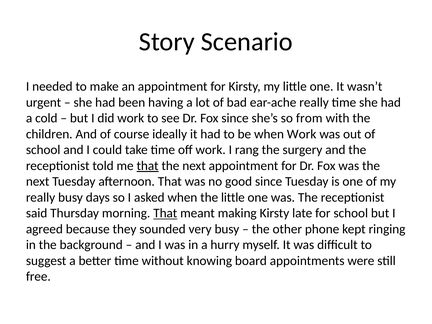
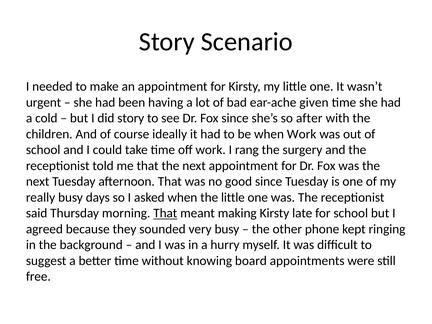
ear-ache really: really -> given (314, 102)
did work: work -> story (131, 118)
from: from -> after (309, 118)
that underline: present -> none (148, 166)
